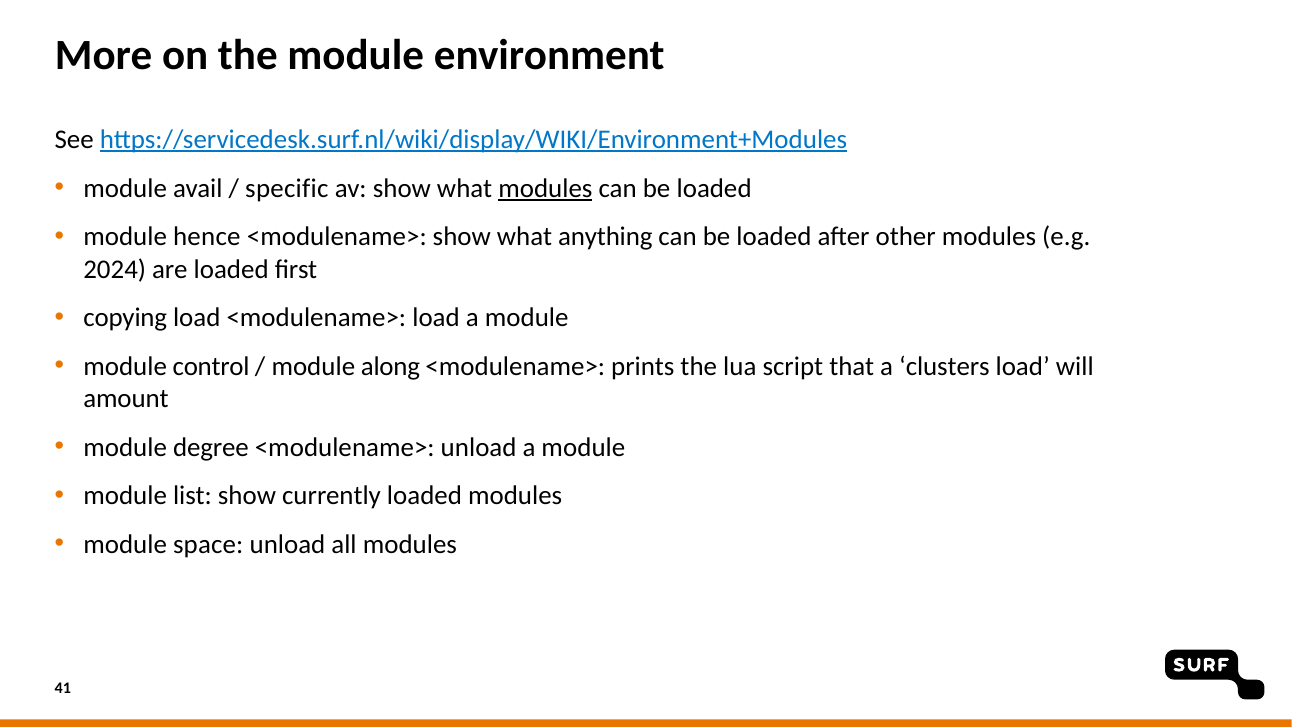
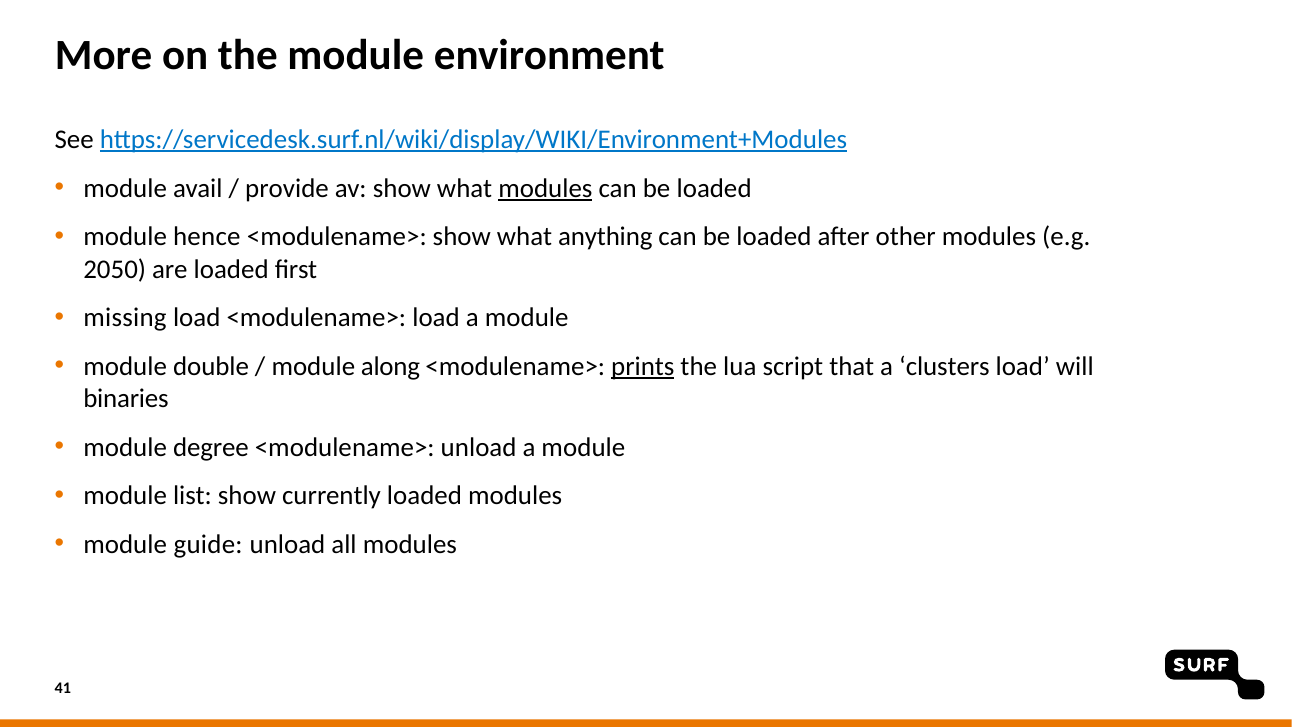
specific: specific -> provide (287, 189)
2024: 2024 -> 2050 (115, 269)
copying: copying -> missing (125, 318)
control: control -> double (211, 366)
prints underline: none -> present (643, 366)
amount: amount -> binaries (126, 399)
space: space -> guide (208, 544)
